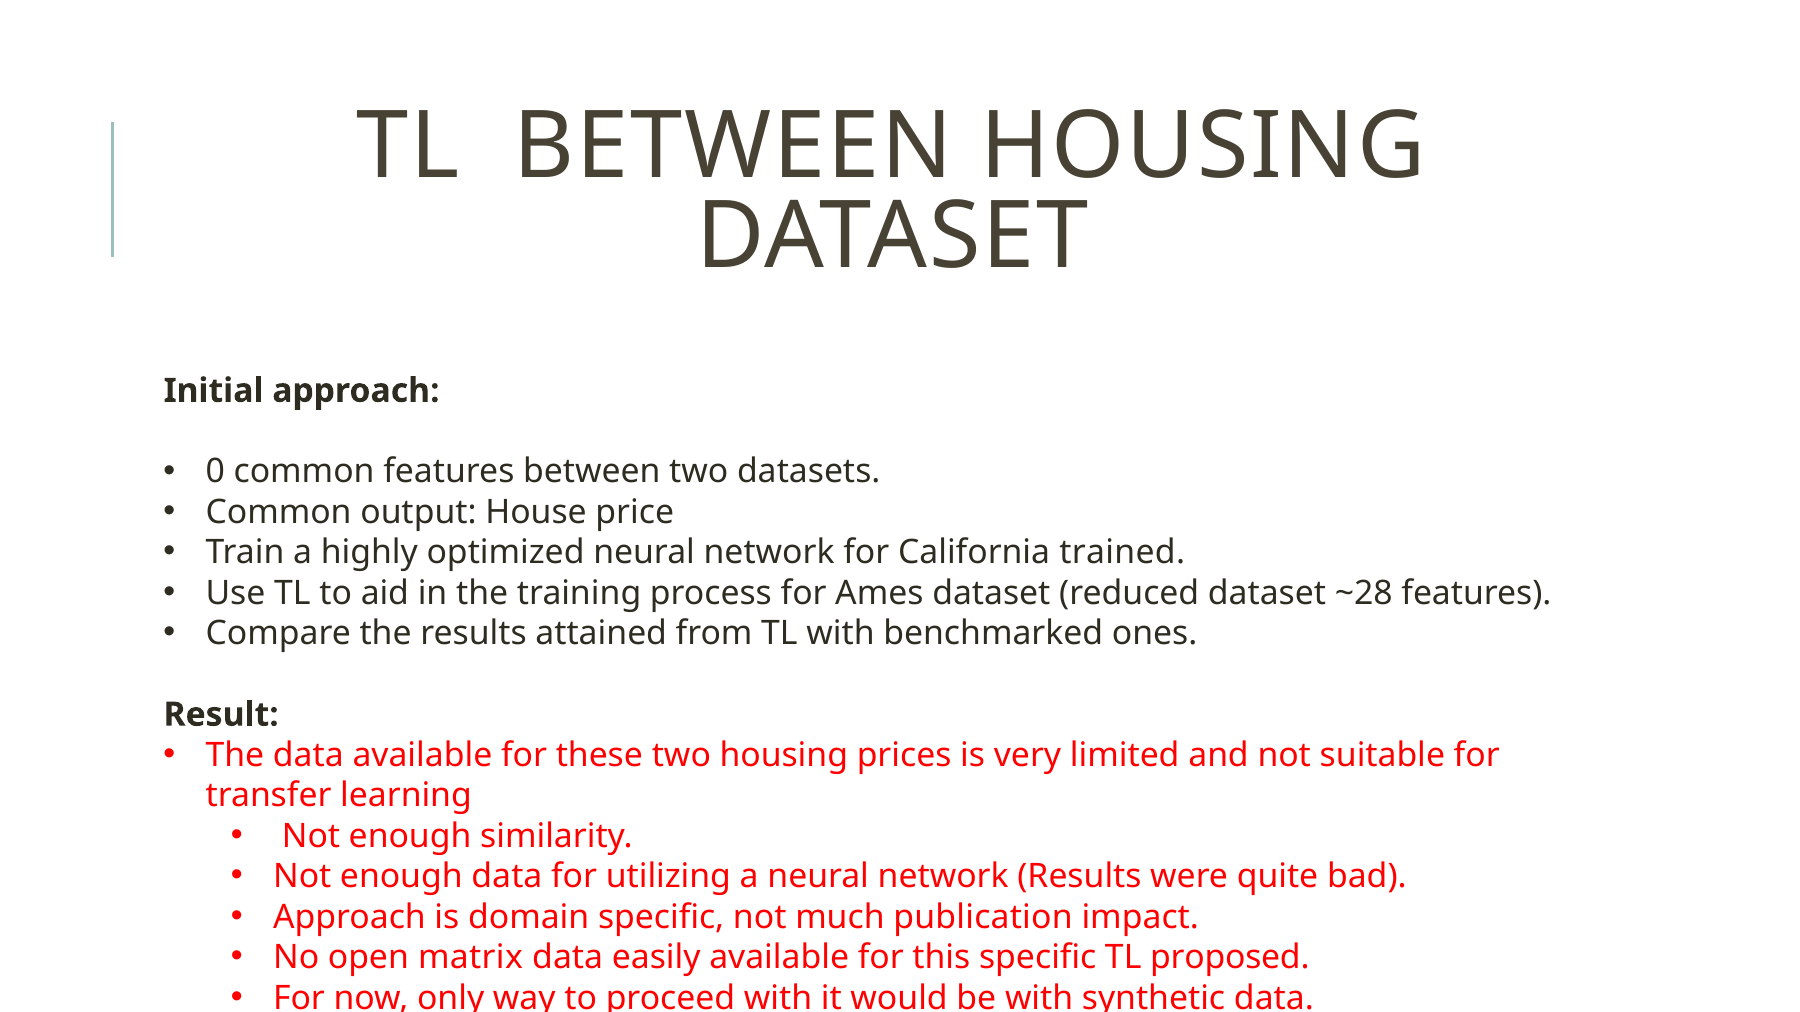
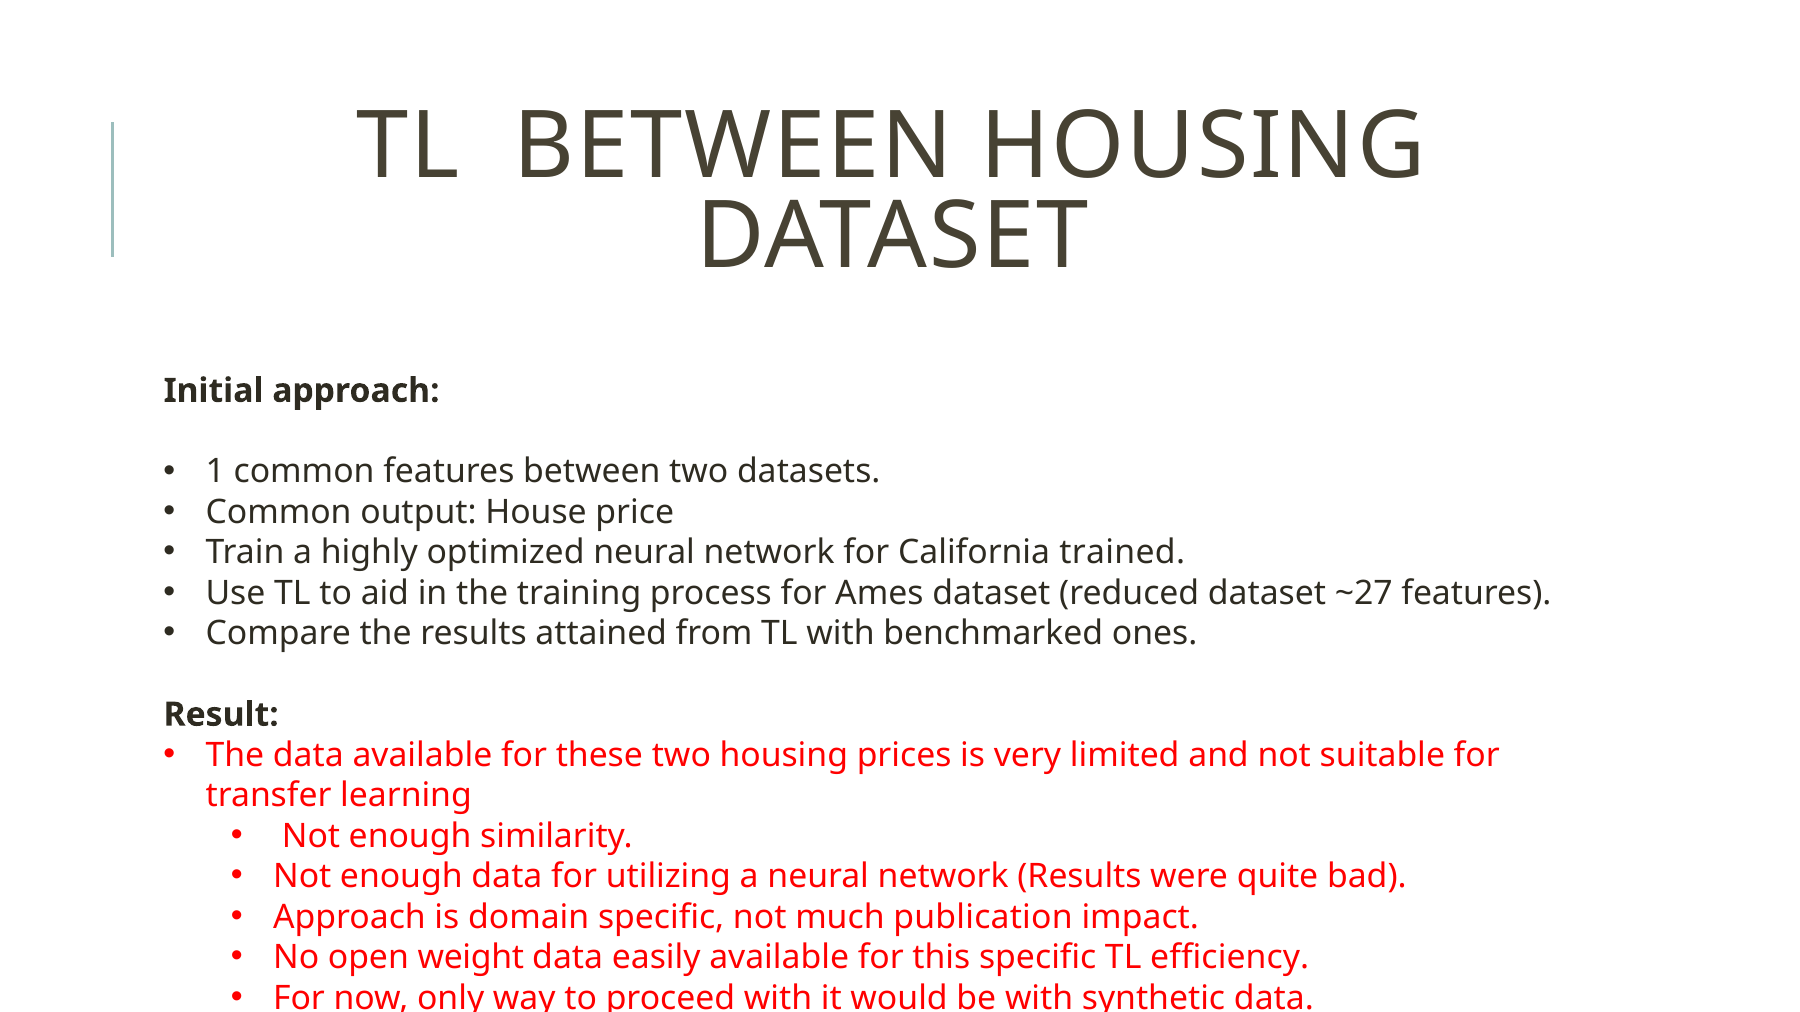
0: 0 -> 1 (215, 472)
~28: ~28 -> ~27 (1364, 593)
matrix: matrix -> weight (471, 958)
proposed: proposed -> efficiency (1230, 958)
